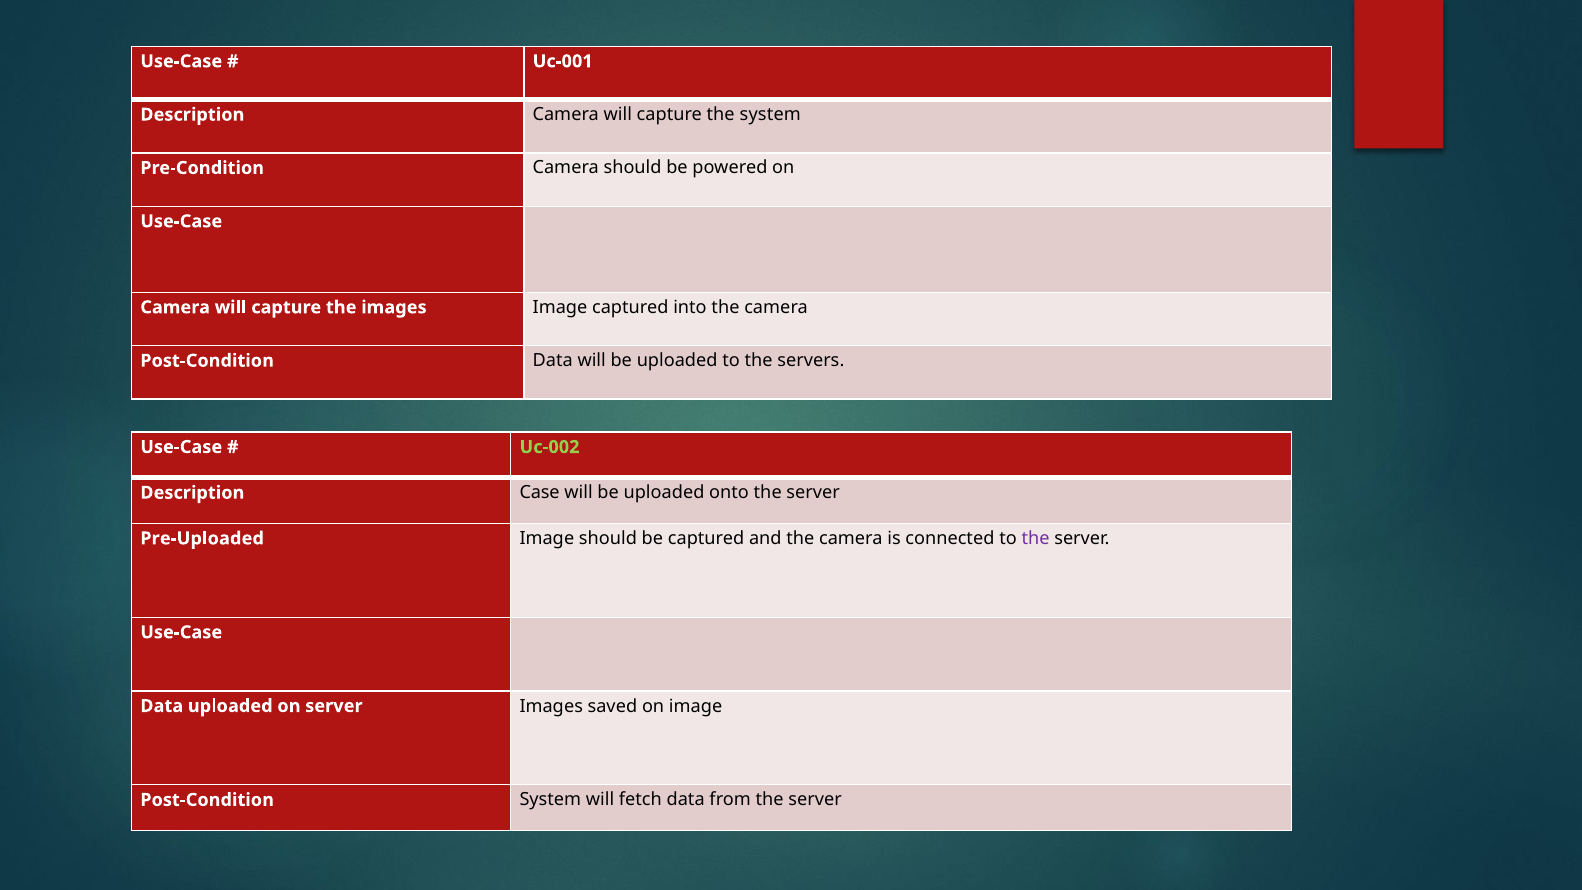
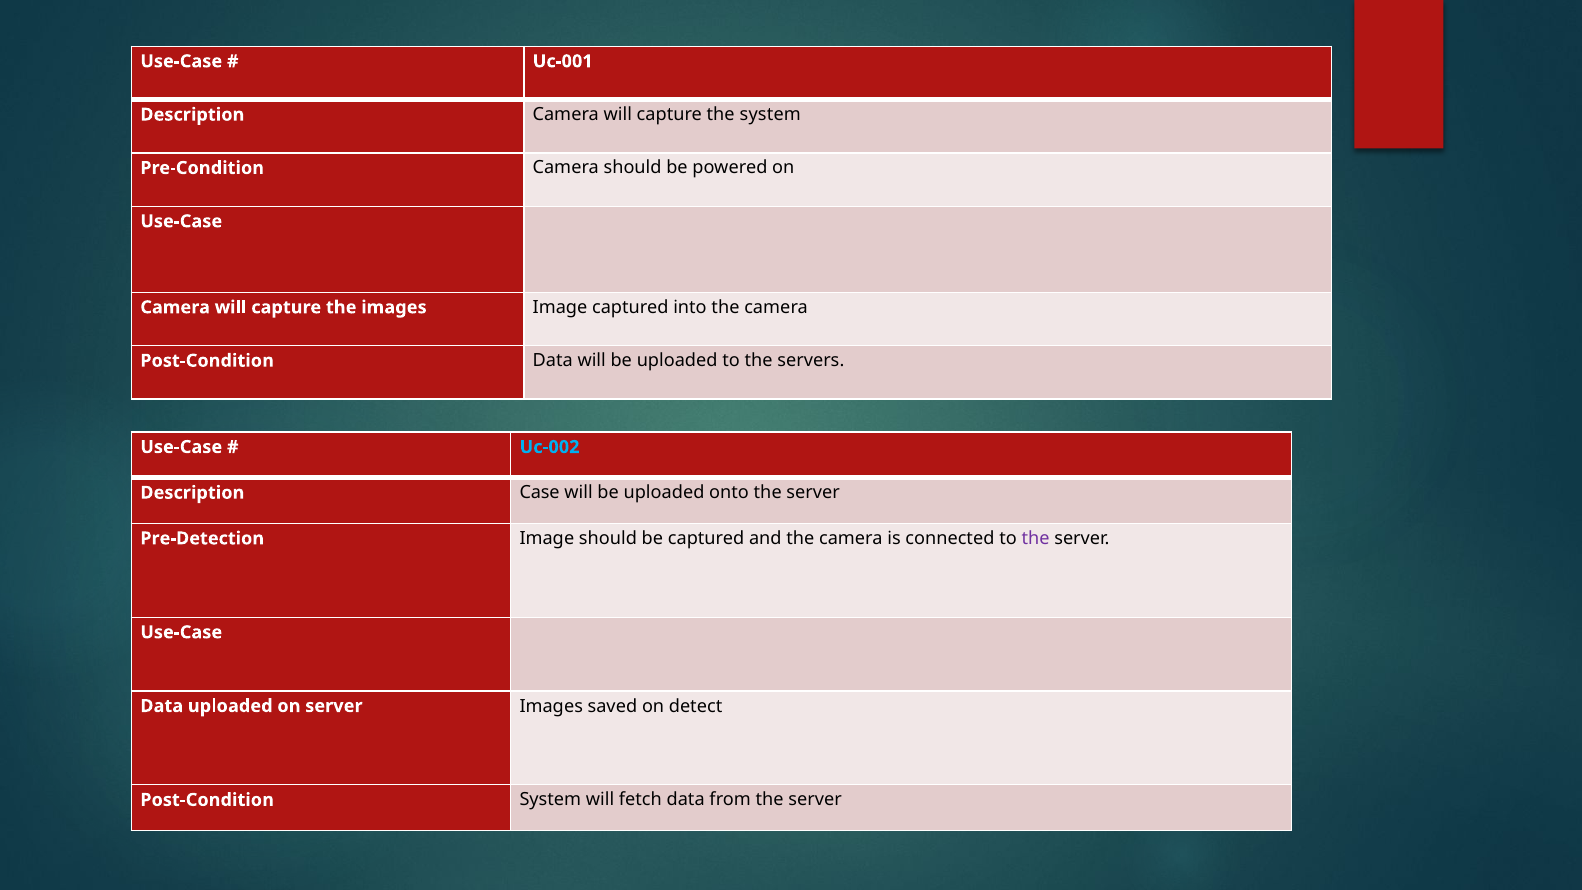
Uc-002 colour: light green -> light blue (550, 447)
Pre-Uploaded: Pre-Uploaded -> Pre-Detection (202, 538)
on image: image -> detect (696, 706)
